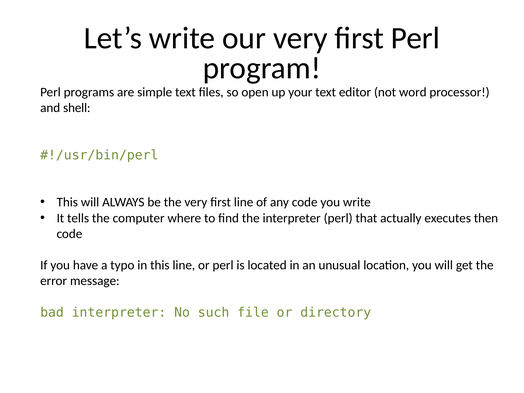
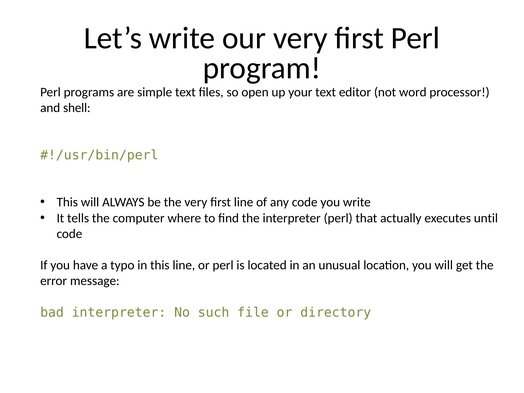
then: then -> until (486, 218)
